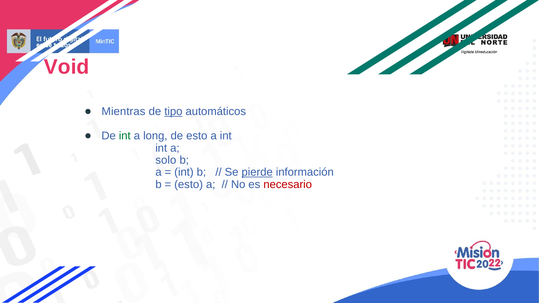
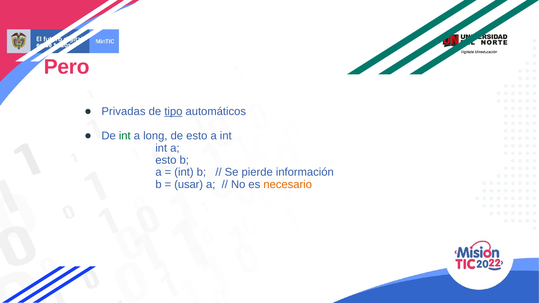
Void: Void -> Pero (67, 67)
Mientras: Mientras -> Privadas (123, 112)
solo: solo -> esto (166, 160)
pierde underline: present -> none (257, 172)
esto: esto -> usar (189, 184)
necesario colour: red -> orange (288, 184)
